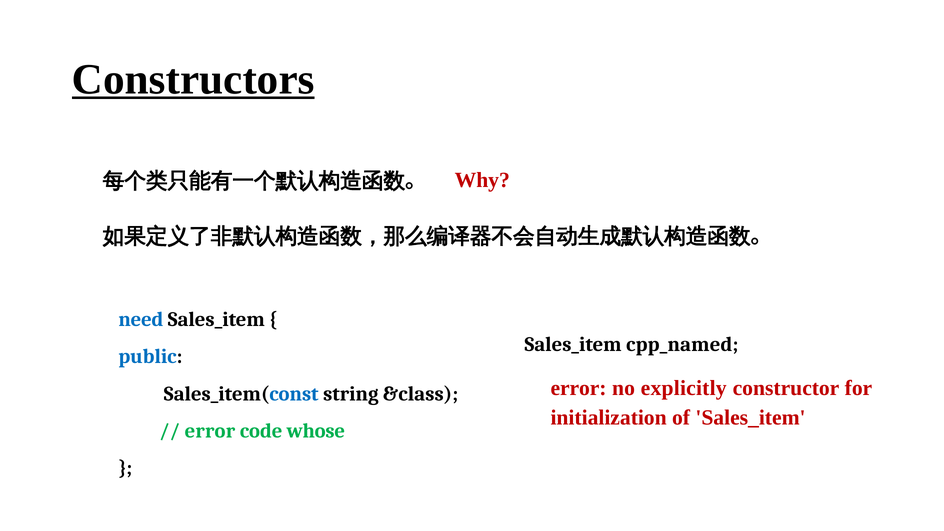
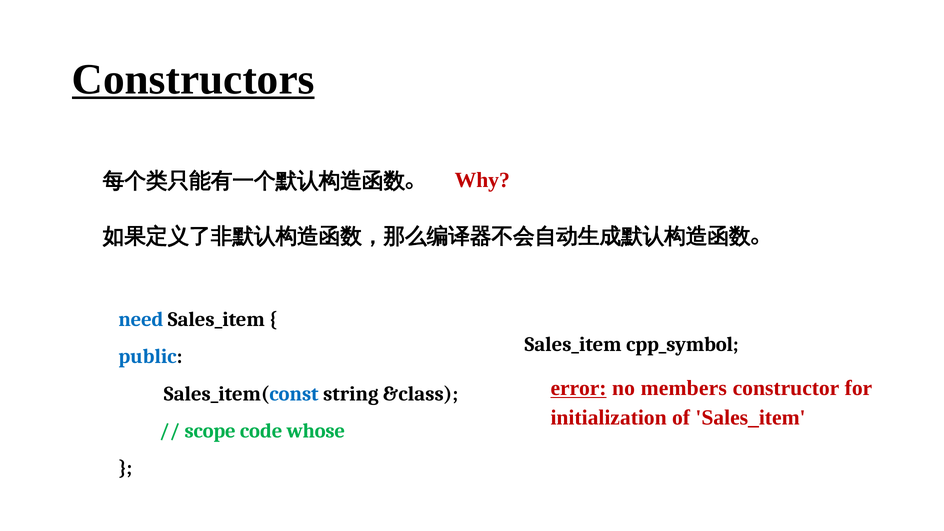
cpp_named: cpp_named -> cpp_symbol (682, 344)
error underline: none -> present (579, 388)
explicitly: explicitly -> members (684, 388)
error: error -> scope (210, 431)
